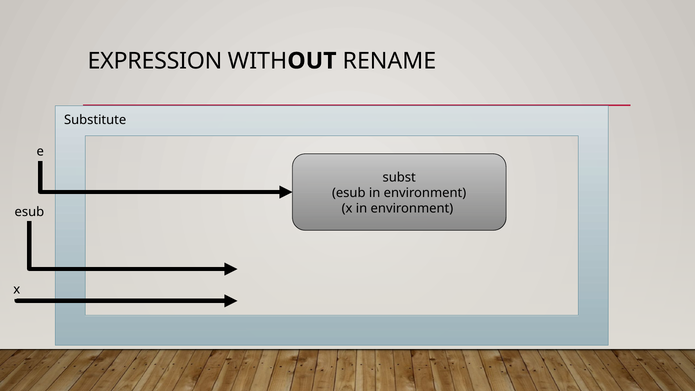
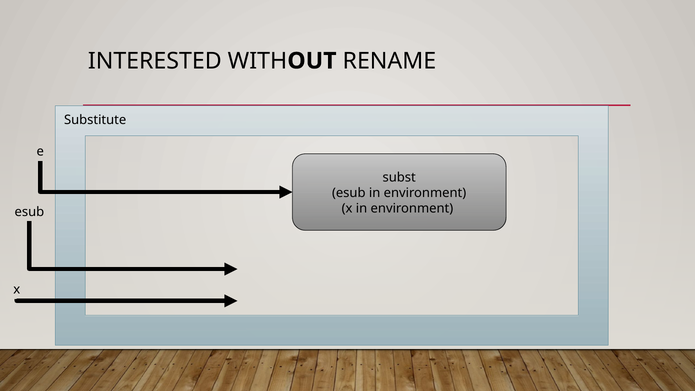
EXPRESSION: EXPRESSION -> INTERESTED (155, 61)
